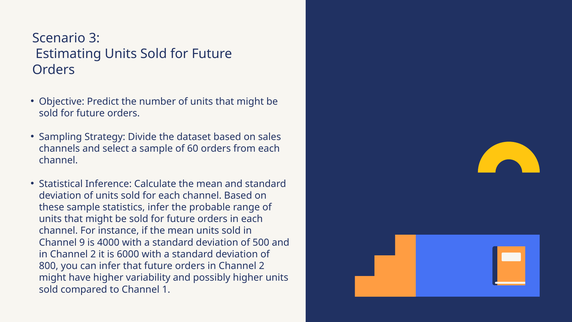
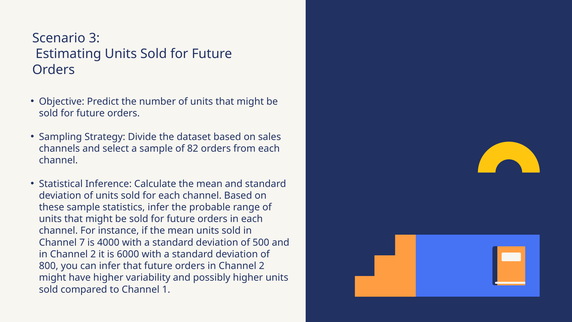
60: 60 -> 82 (193, 148)
9: 9 -> 7 (82, 242)
